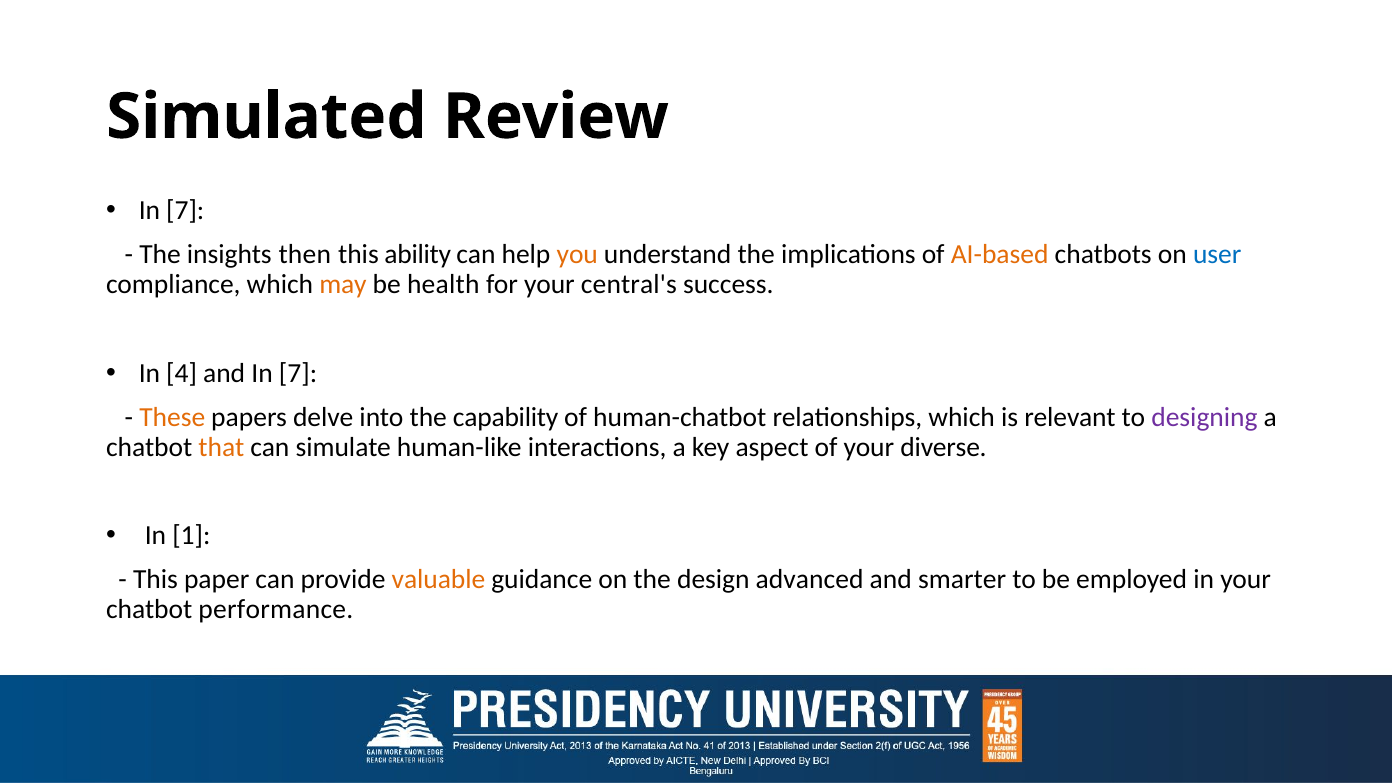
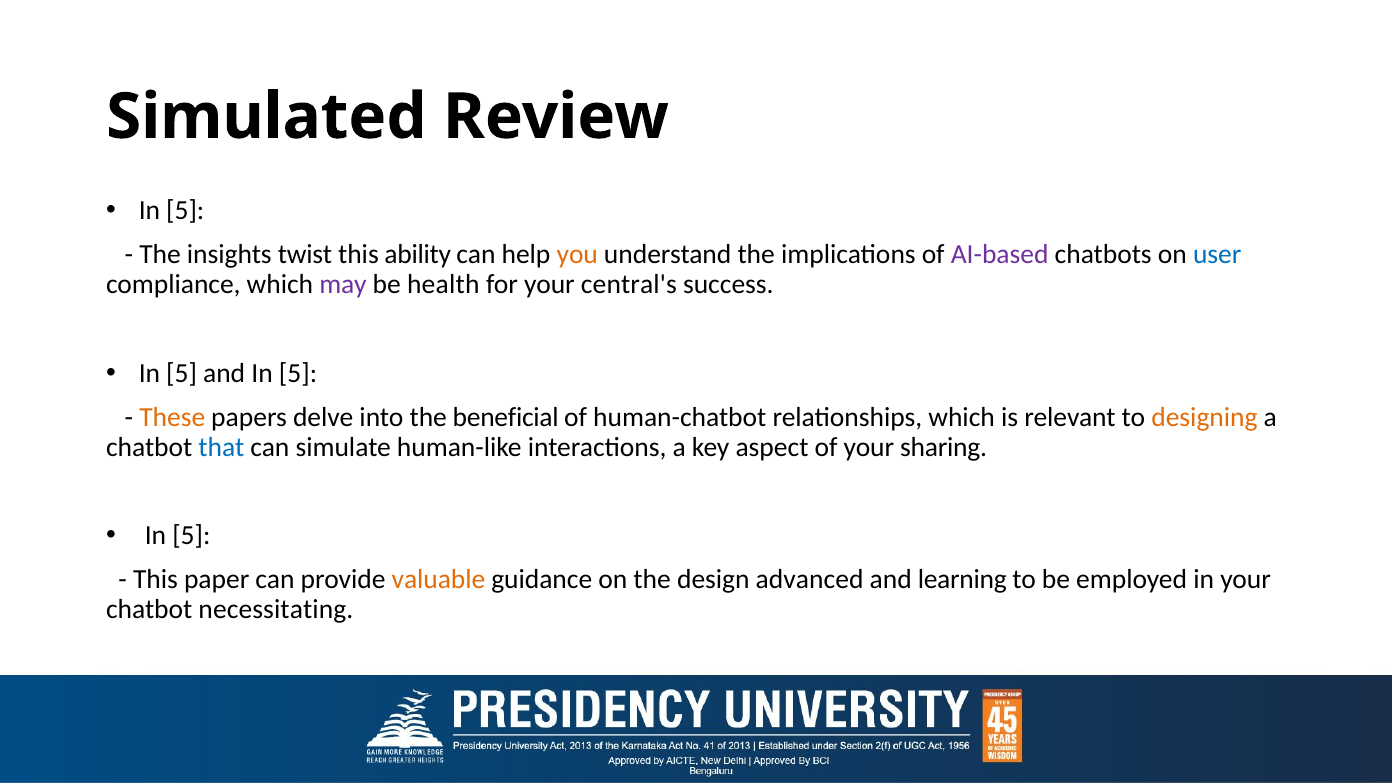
7: 7 -> 5 (185, 211)
then: then -> twist (305, 255)
AI-based colour: orange -> purple (1000, 255)
may colour: orange -> purple (343, 285)
4: 4 -> 5 (182, 373)
and In 7: 7 -> 5 (298, 373)
capability: capability -> beneficial (506, 417)
designing colour: purple -> orange (1204, 417)
that colour: orange -> blue (221, 447)
diverse: diverse -> sharing (944, 447)
1: 1 -> 5 (191, 536)
smarter: smarter -> learning (962, 580)
performance: performance -> necessitating (276, 610)
